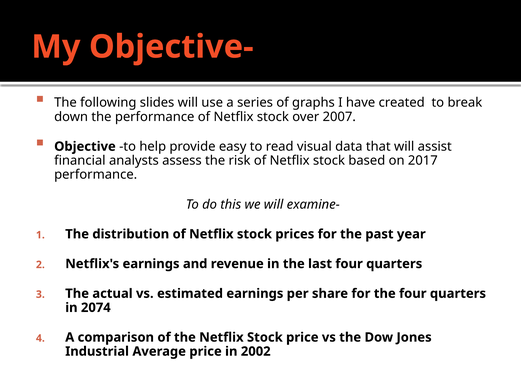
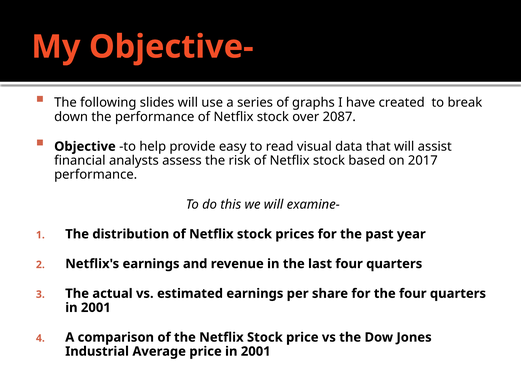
2007: 2007 -> 2087 (339, 117)
2074: 2074 -> 2001 (96, 307)
price in 2002: 2002 -> 2001 (256, 351)
